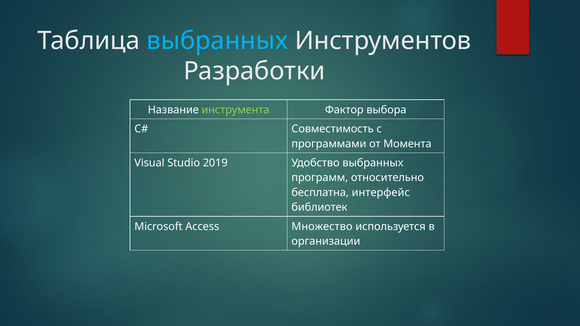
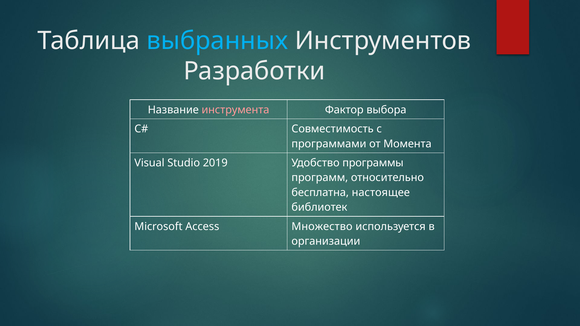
инструмента colour: light green -> pink (235, 110)
Удобство выбранных: выбранных -> программы (373, 163)
интерфейс: интерфейс -> настоящее (381, 193)
